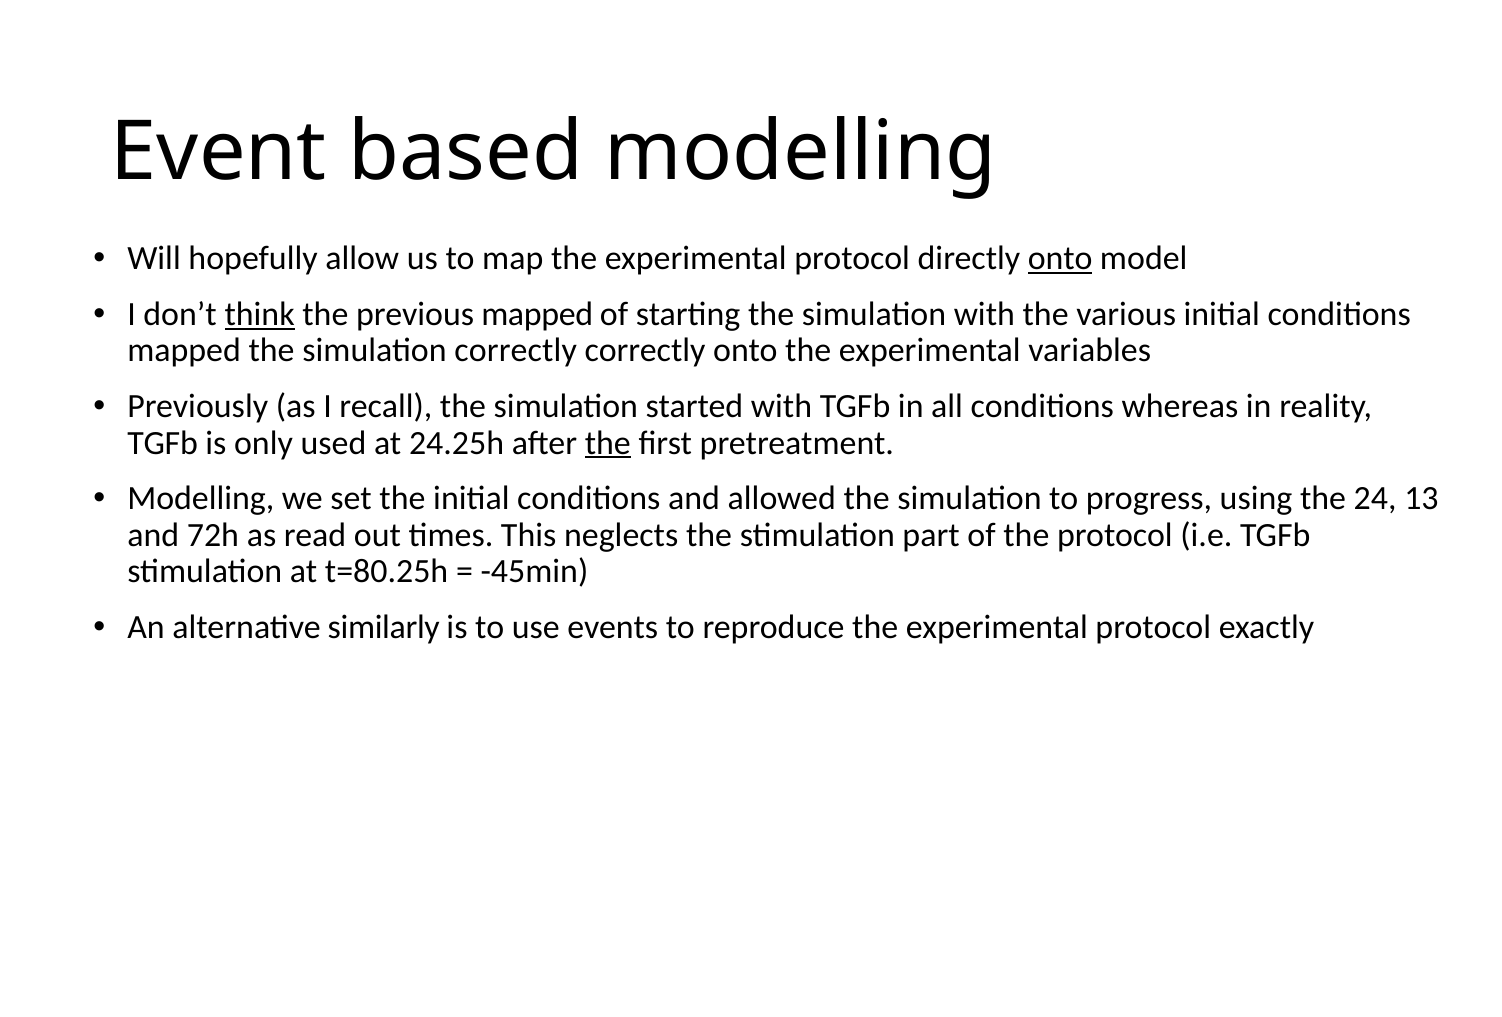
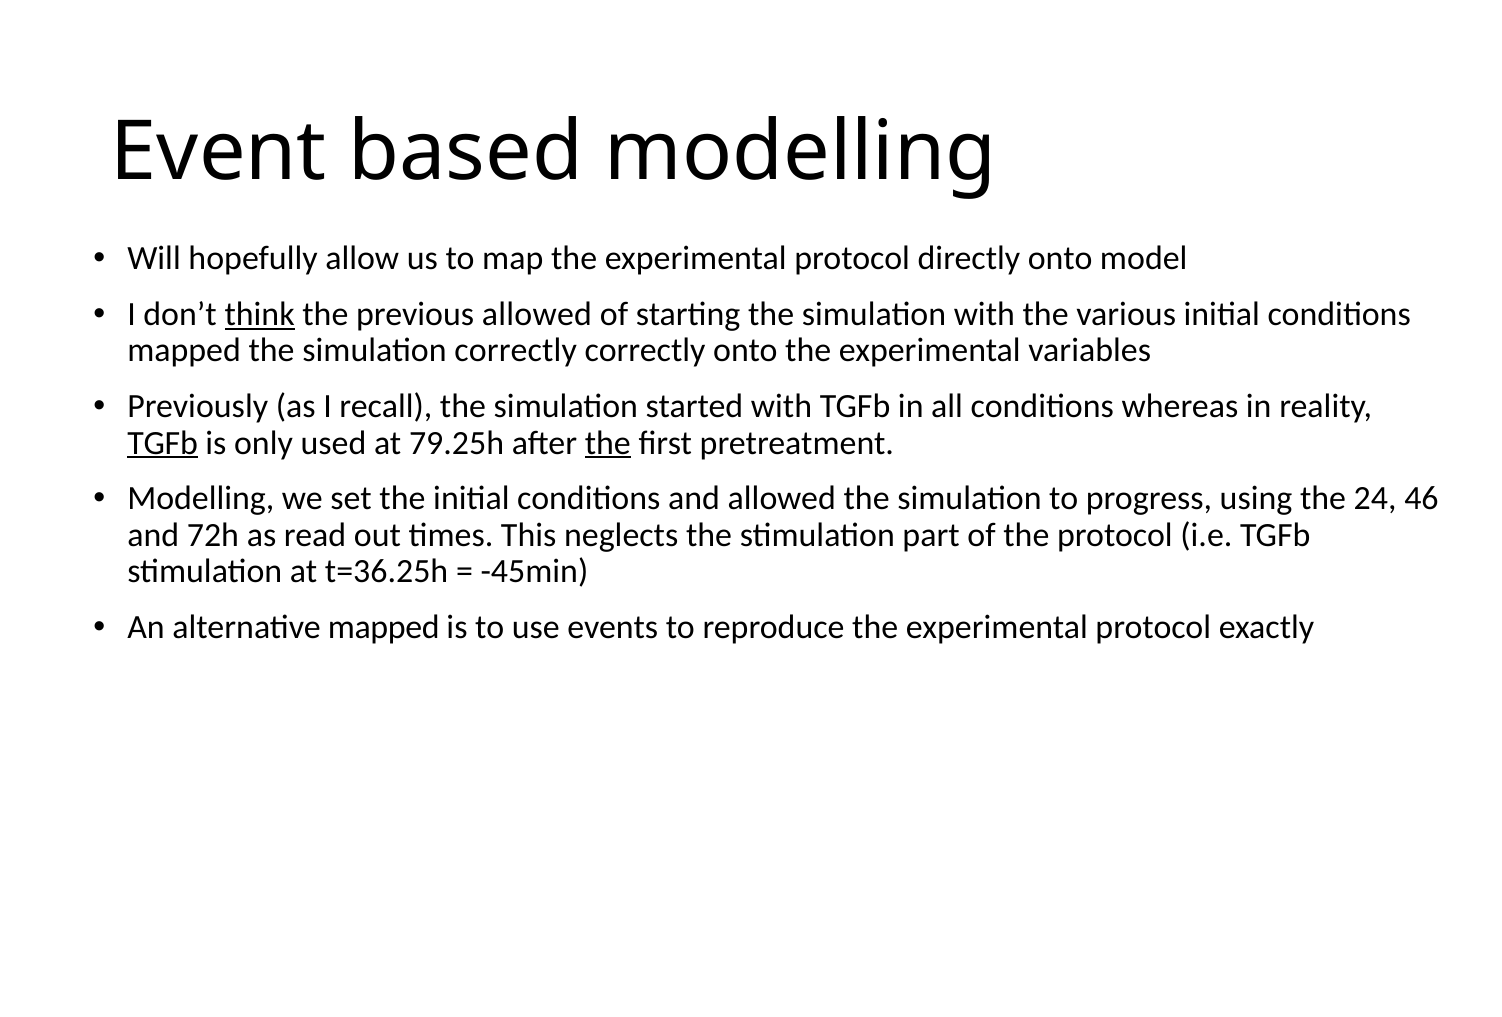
onto underline: present -> none (1060, 259)
previous mapped: mapped -> allowed (537, 314)
TGFb underline: none -> present (163, 443)
24.25h: 24.25h -> 79.25h (457, 443)
13: 13 -> 46 (1421, 498)
t=80.25h: t=80.25h -> t=36.25h (387, 572)
alternative similarly: similarly -> mapped (384, 627)
